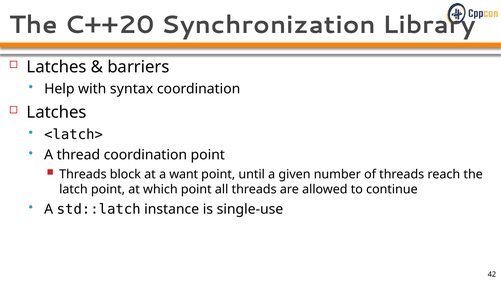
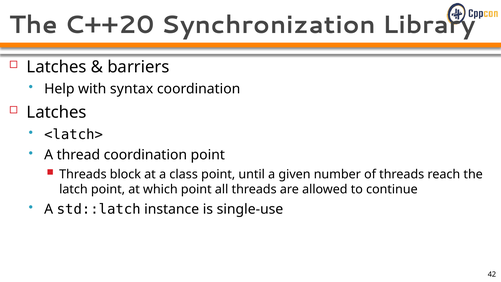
want: want -> class (184, 174)
